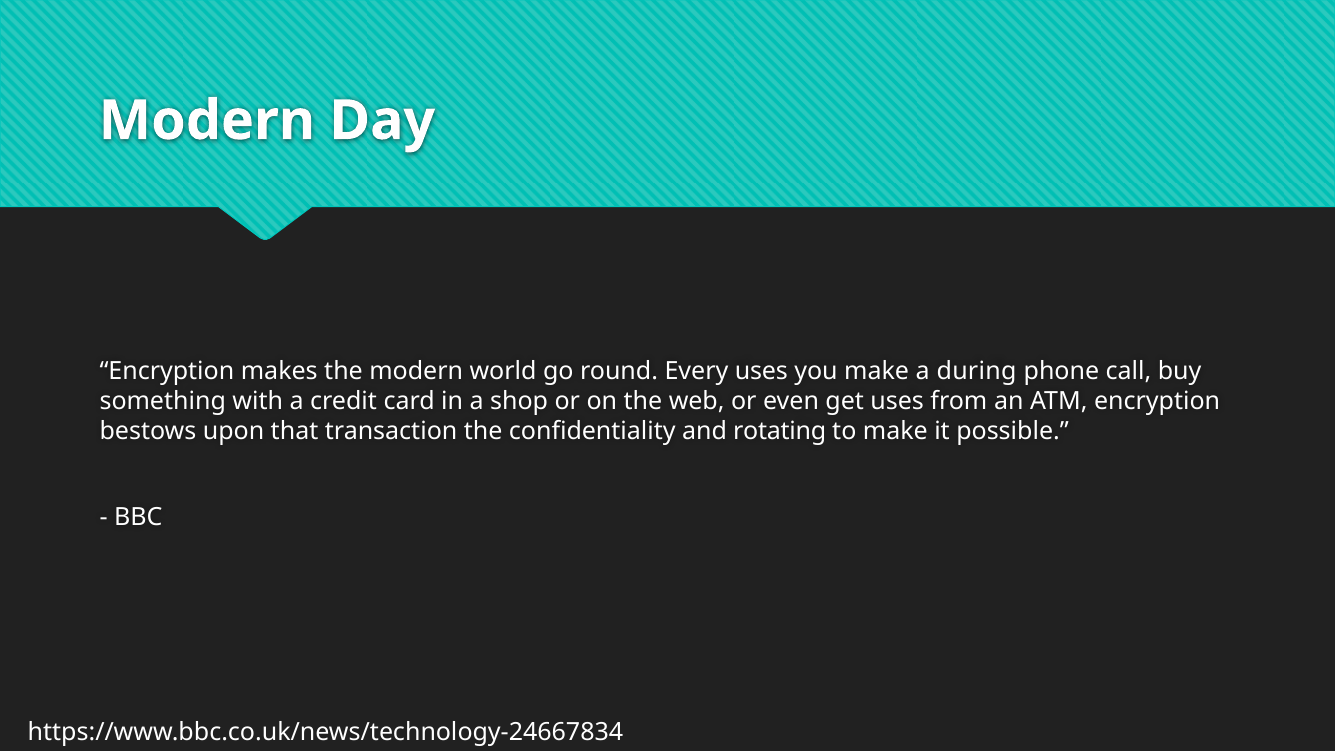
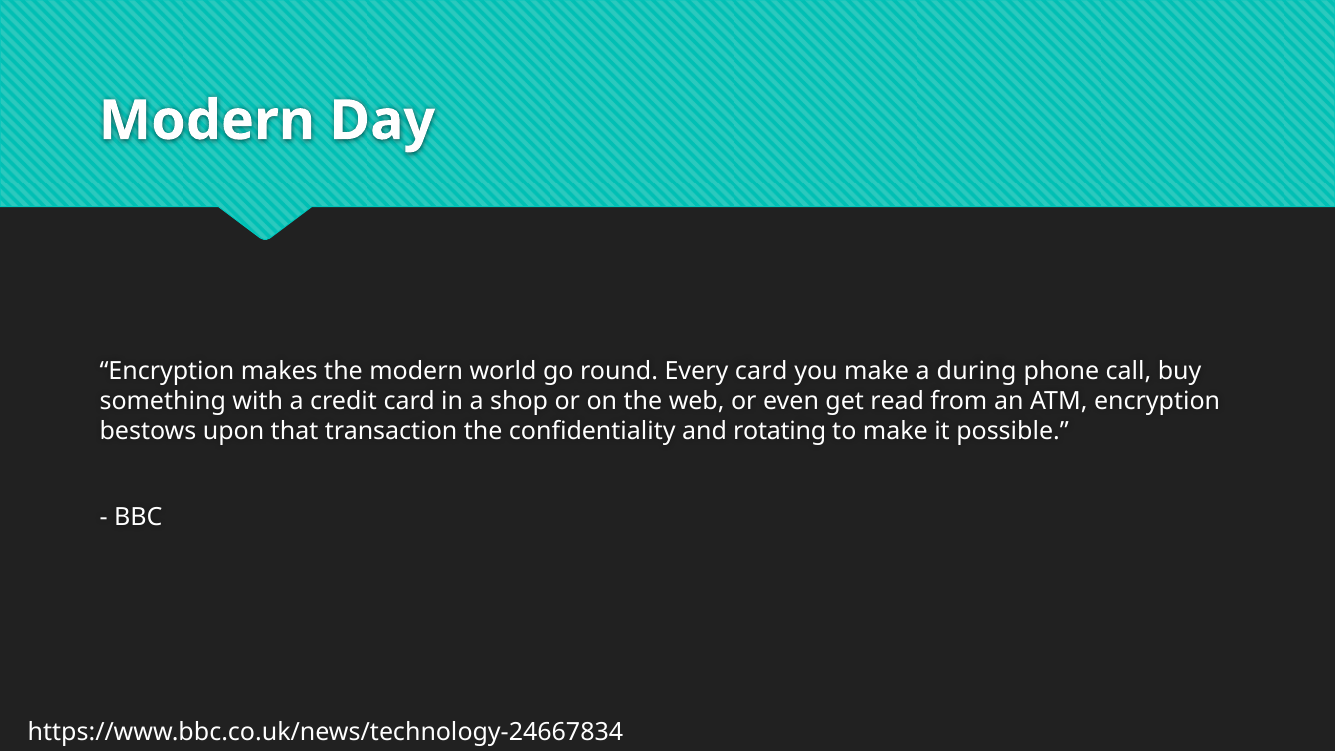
Every uses: uses -> card (761, 371)
get uses: uses -> read (897, 401)
